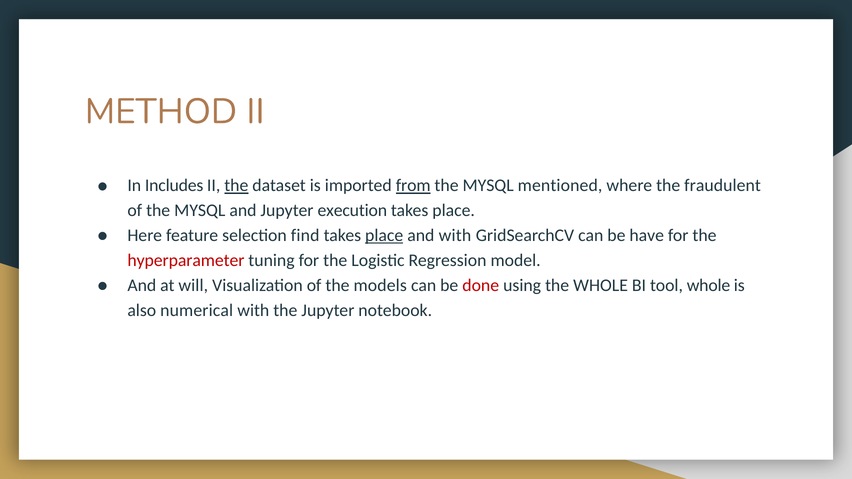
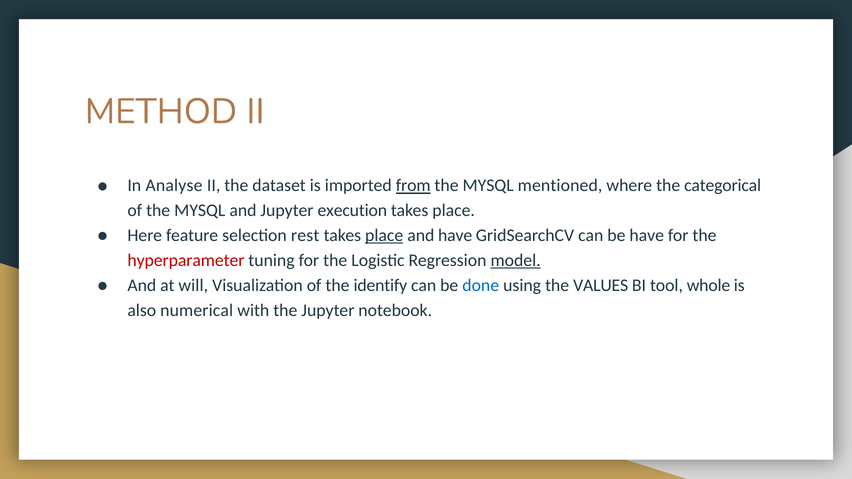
Includes: Includes -> Analyse (174, 186)
the underline: present -> none (236, 186)
fraudulent: fraudulent -> categorical (723, 186)
find: find -> rest (305, 236)
and with: with -> have (455, 236)
model underline: none -> present (516, 261)
models: models -> identify (380, 286)
done colour: red -> blue (481, 286)
the WHOLE: WHOLE -> VALUES (601, 286)
